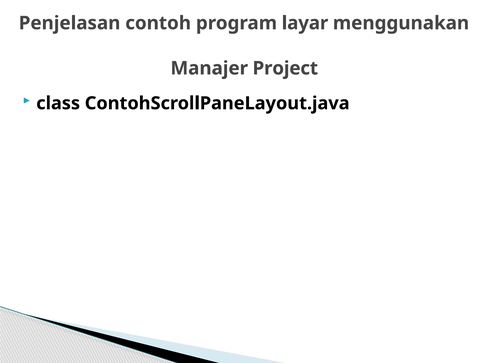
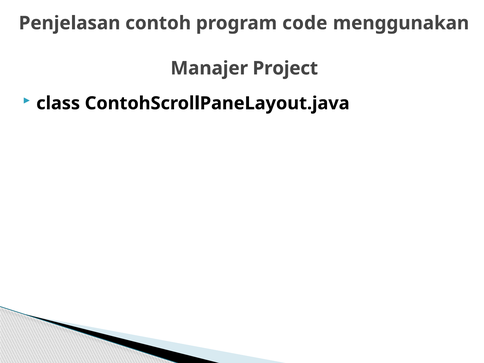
layar: layar -> code (305, 23)
